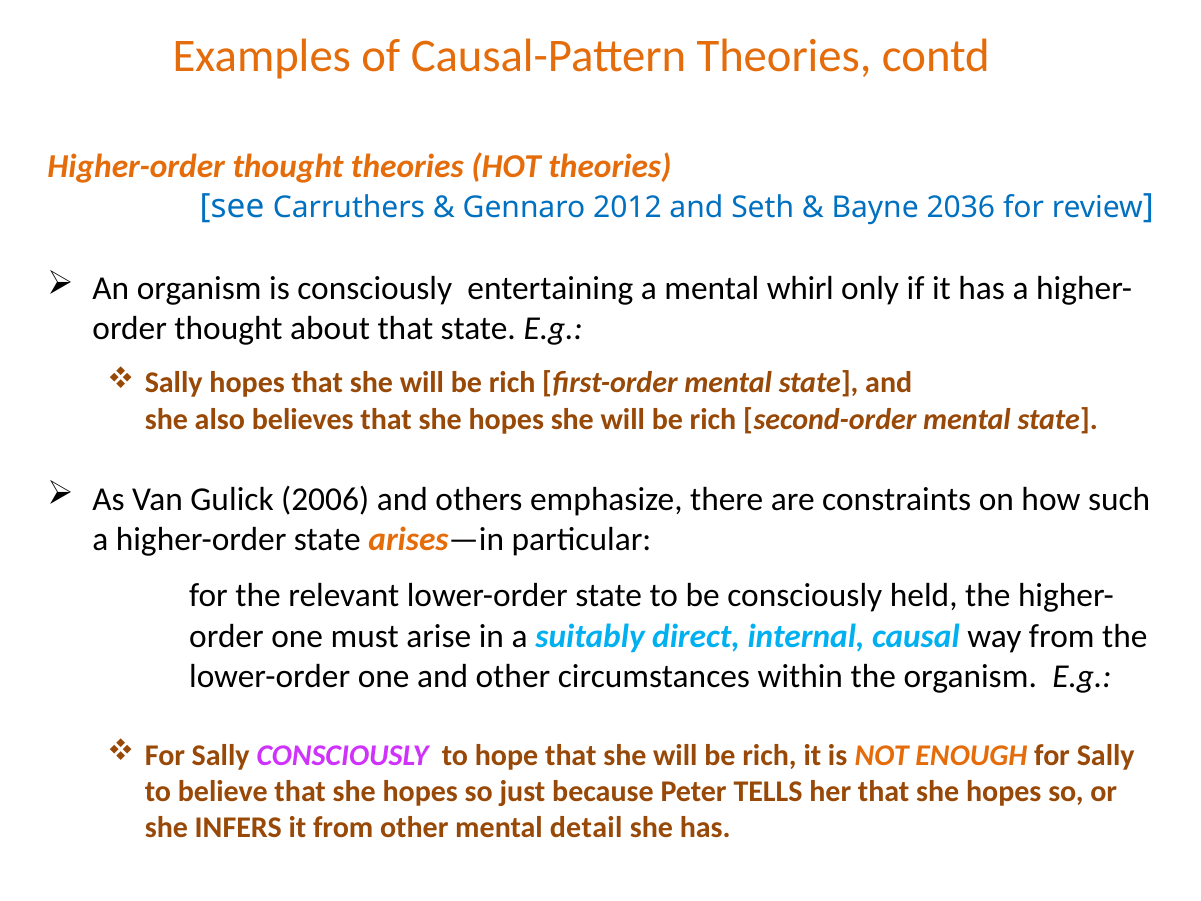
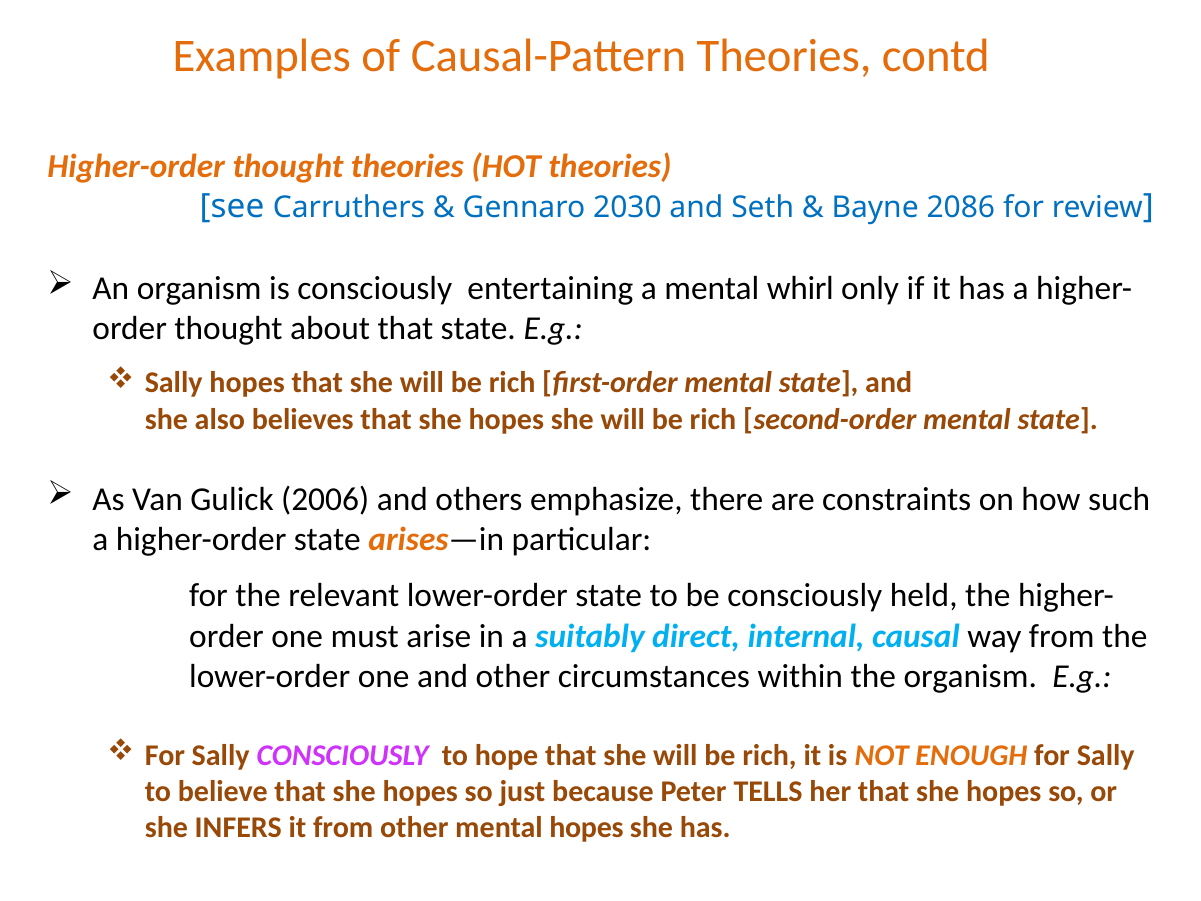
2012: 2012 -> 2030 (627, 208)
2036: 2036 -> 2086 (961, 208)
mental detail: detail -> hopes (586, 827)
